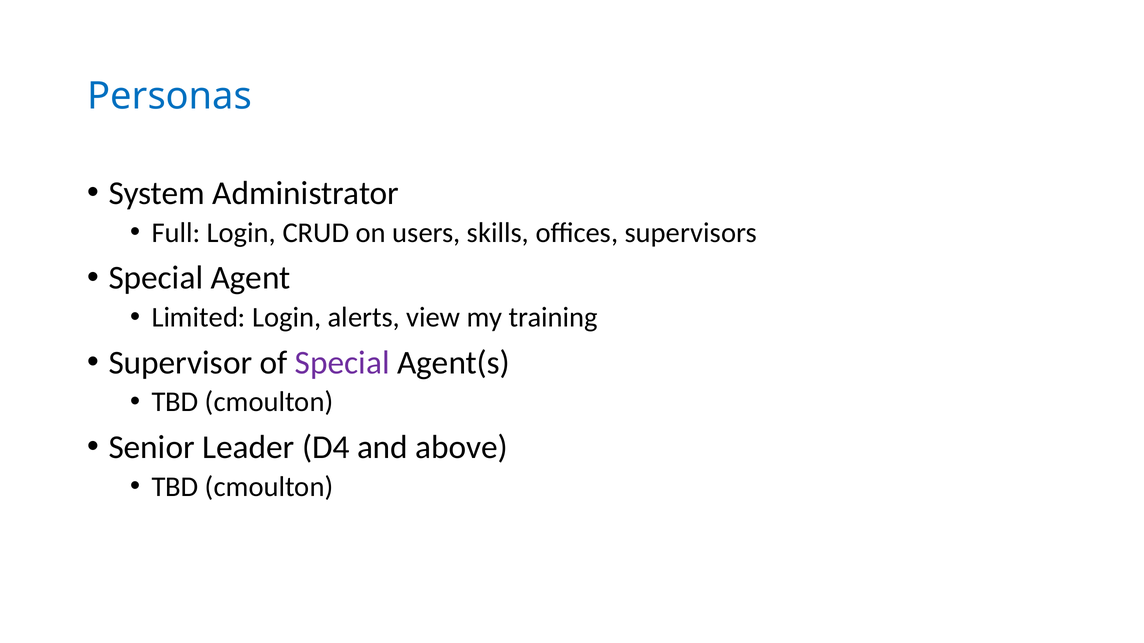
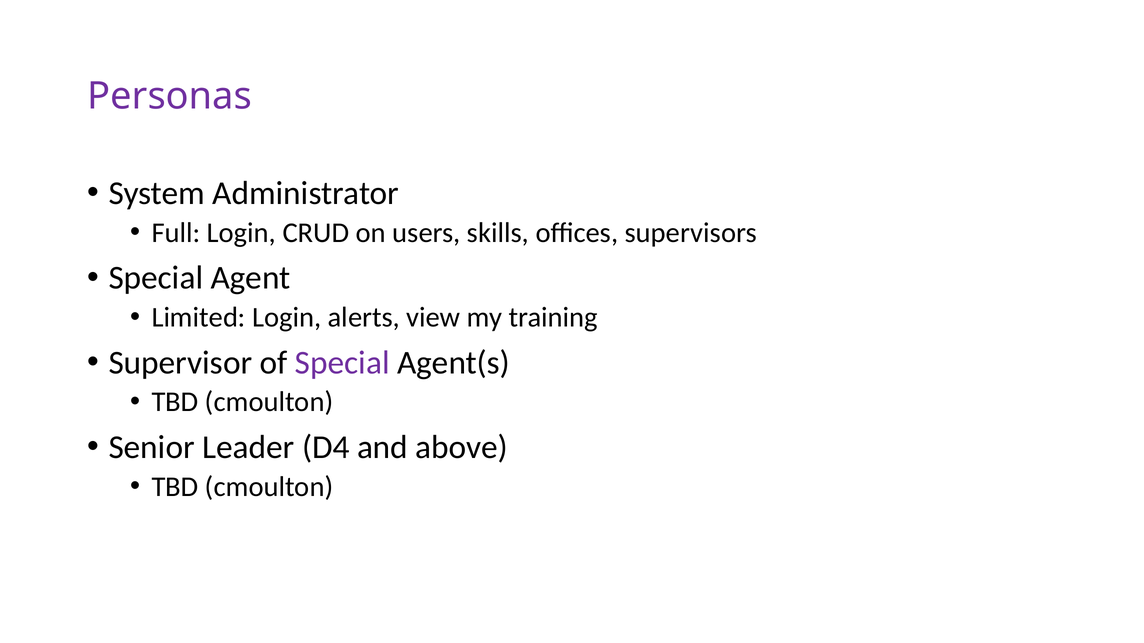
Personas colour: blue -> purple (170, 96)
